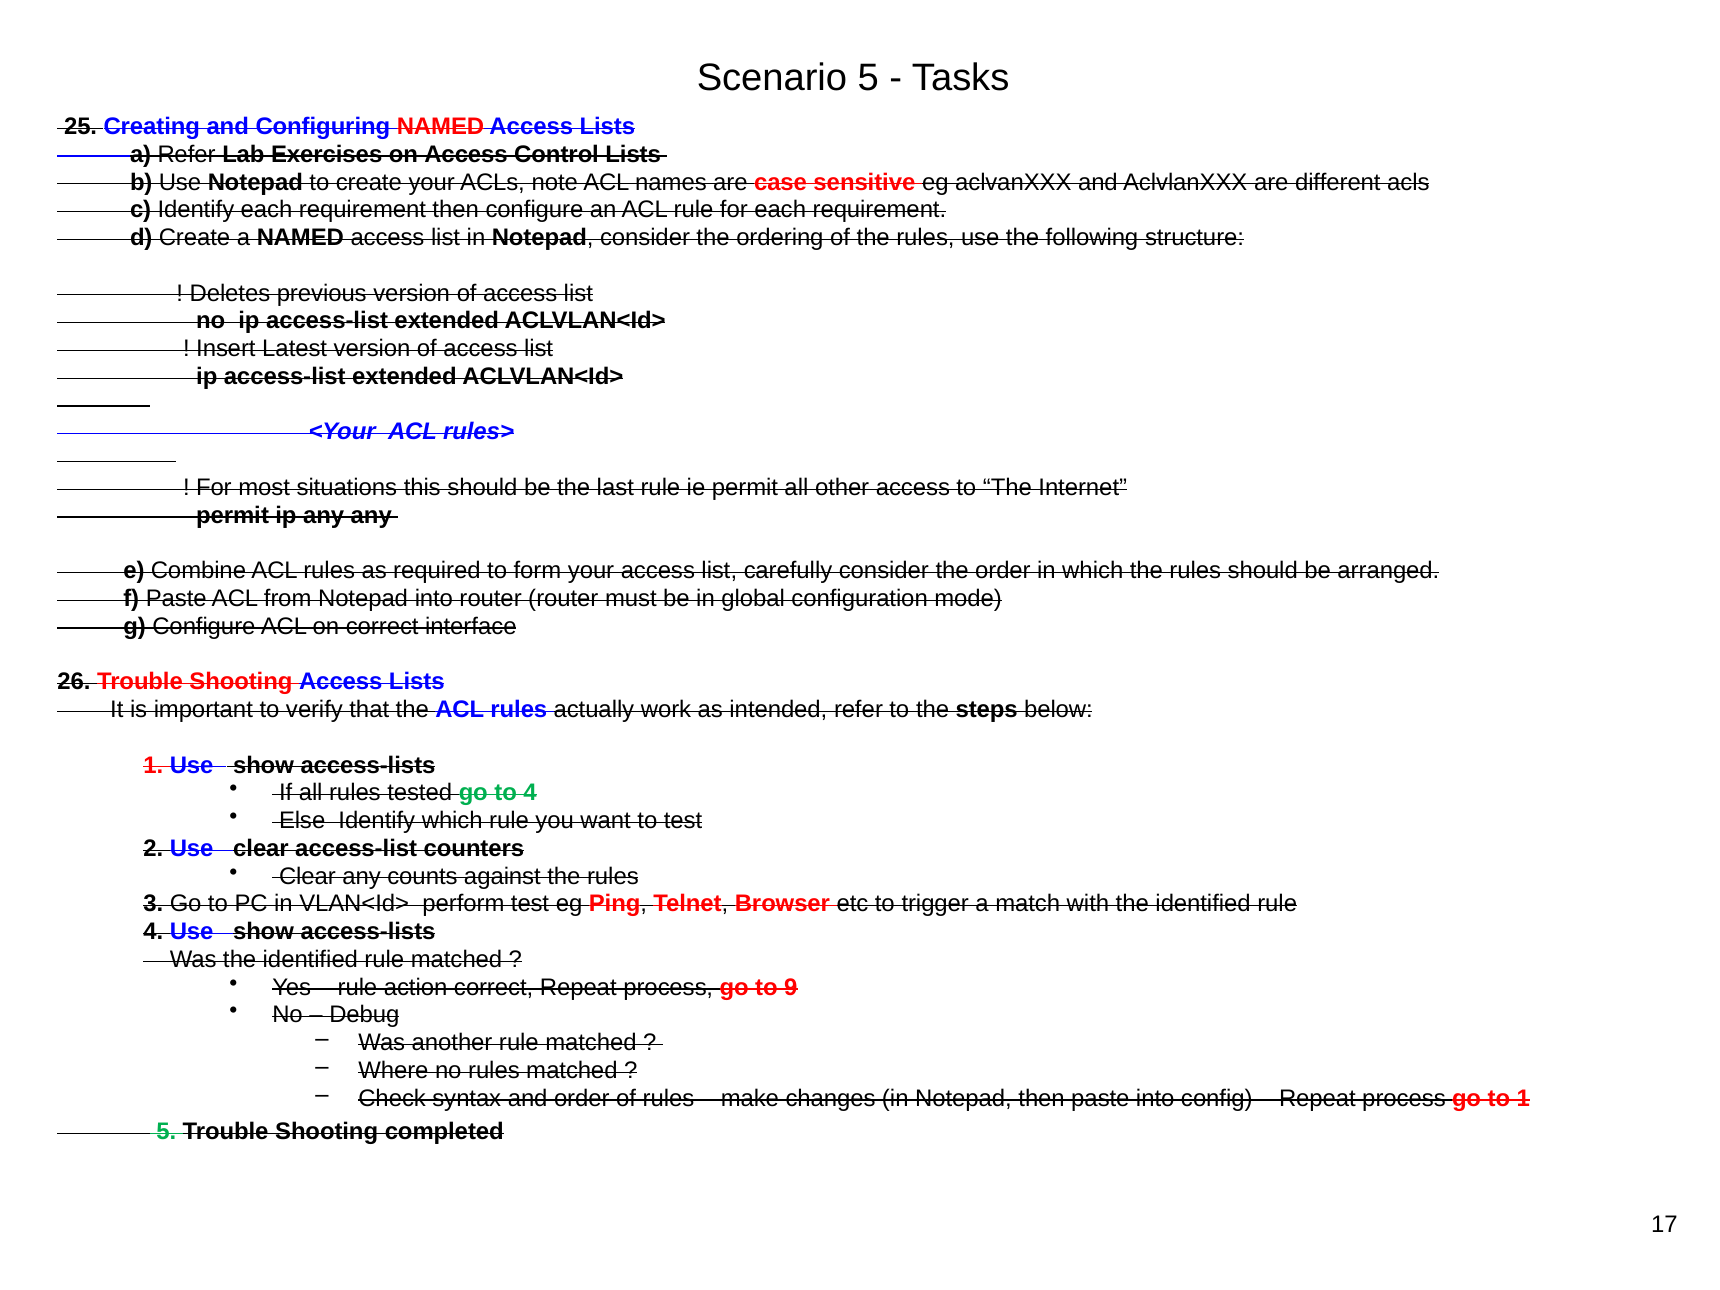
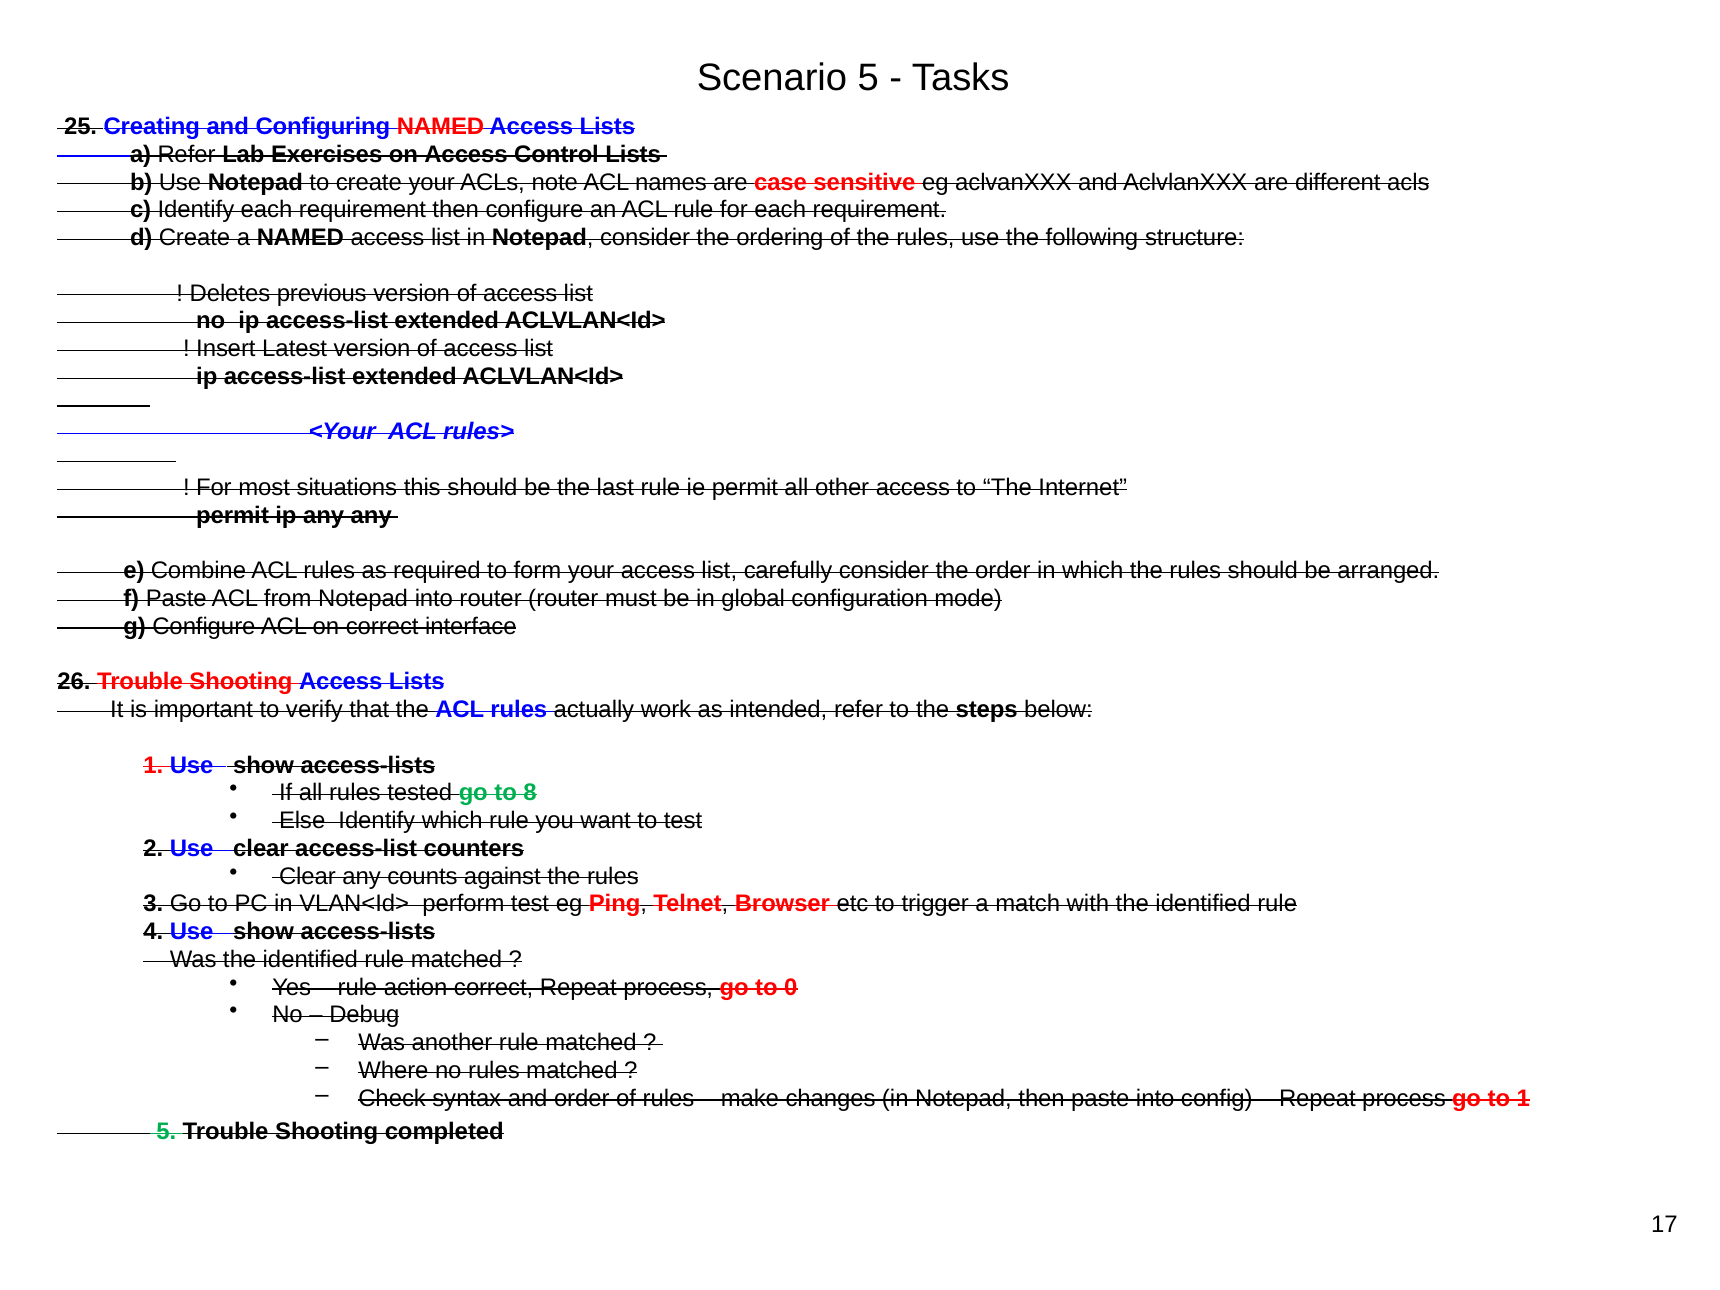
to 4: 4 -> 8 (530, 793)
9: 9 -> 0 (791, 987)
